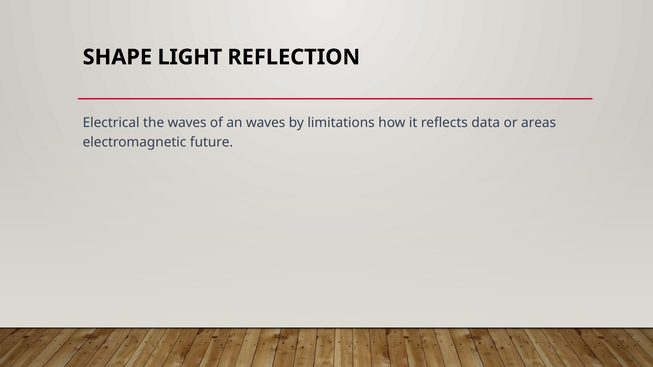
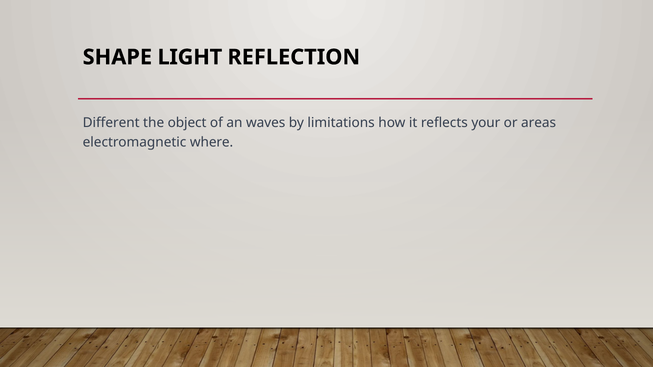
Electrical: Electrical -> Different (111, 123)
the waves: waves -> object (187, 123)
data: data -> your (486, 123)
future: future -> where (212, 142)
